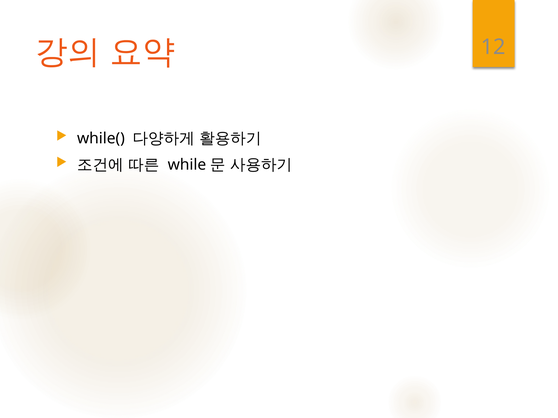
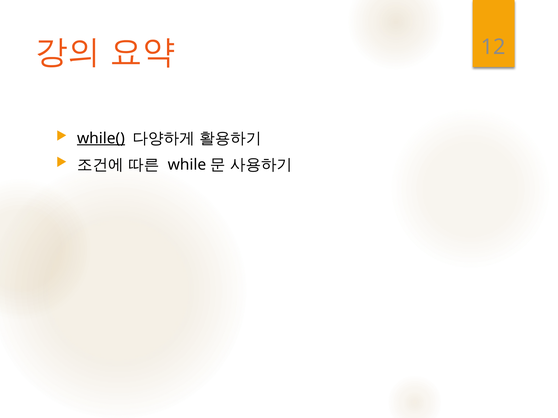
while( underline: none -> present (101, 138)
